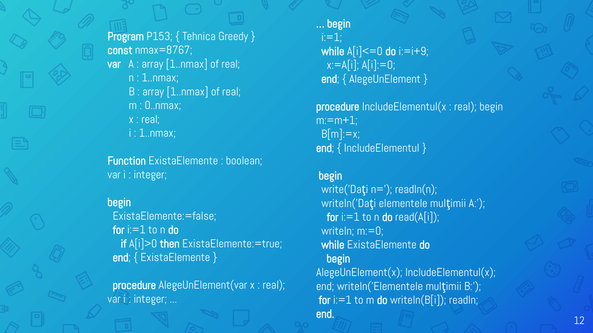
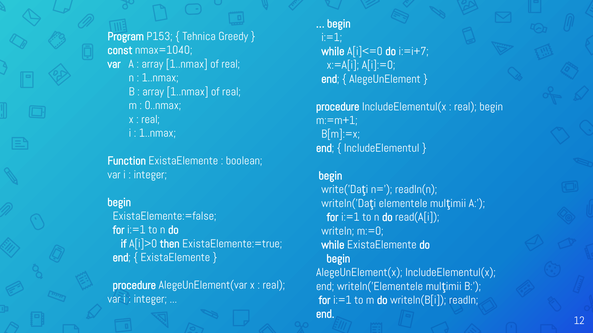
nmax=8767: nmax=8767 -> nmax=1040 (164, 50)
i:=i+9: i:=i+9 -> i:=i+7 (414, 51)
